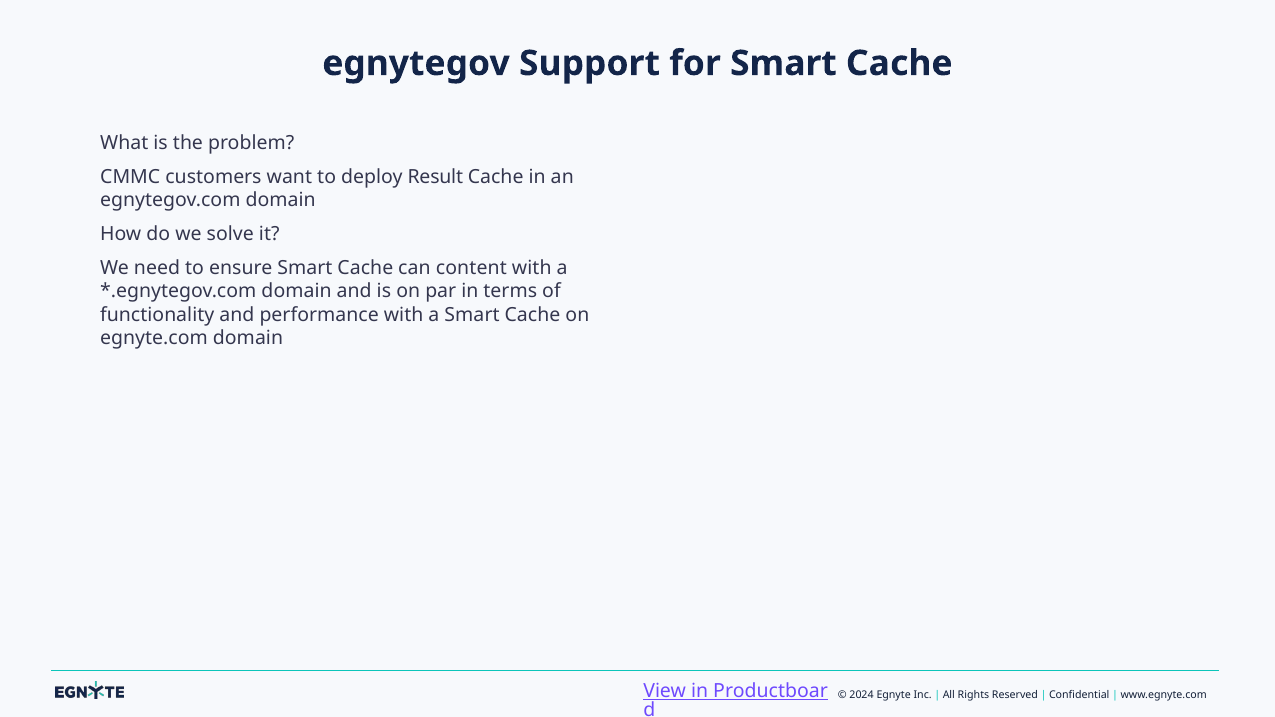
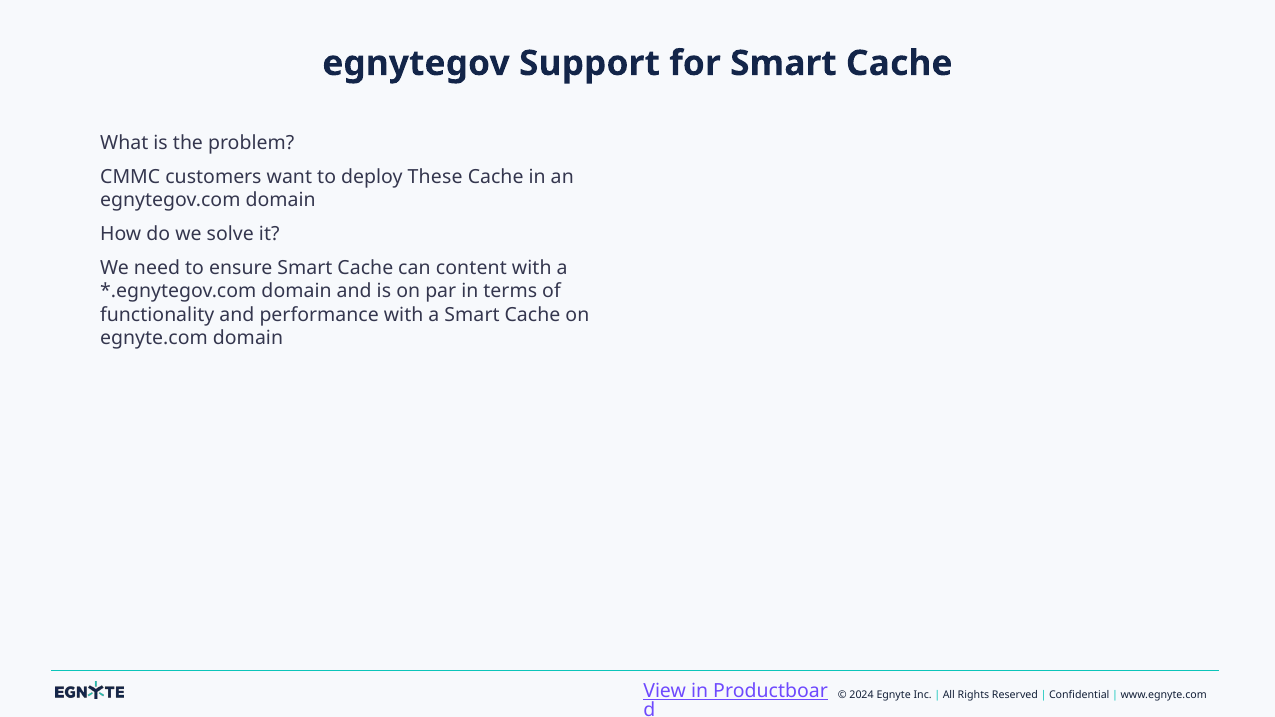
Result: Result -> These (435, 177)
